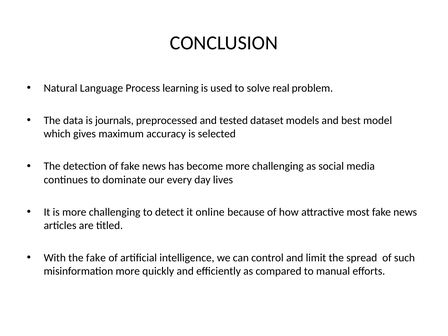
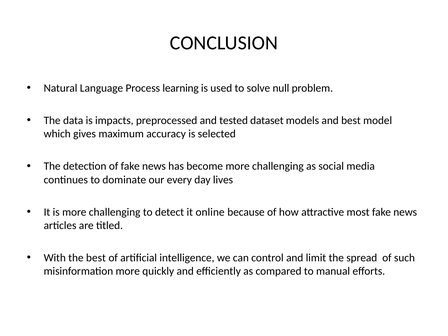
real: real -> null (281, 88)
journals: journals -> impacts (114, 120)
the fake: fake -> best (96, 258)
